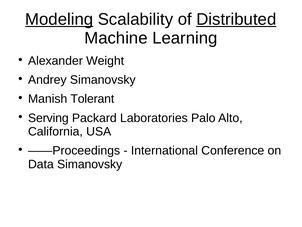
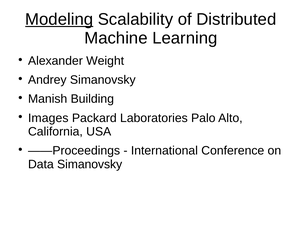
Distributed underline: present -> none (236, 19)
Tolerant: Tolerant -> Building (92, 99)
Serving: Serving -> Images (48, 118)
